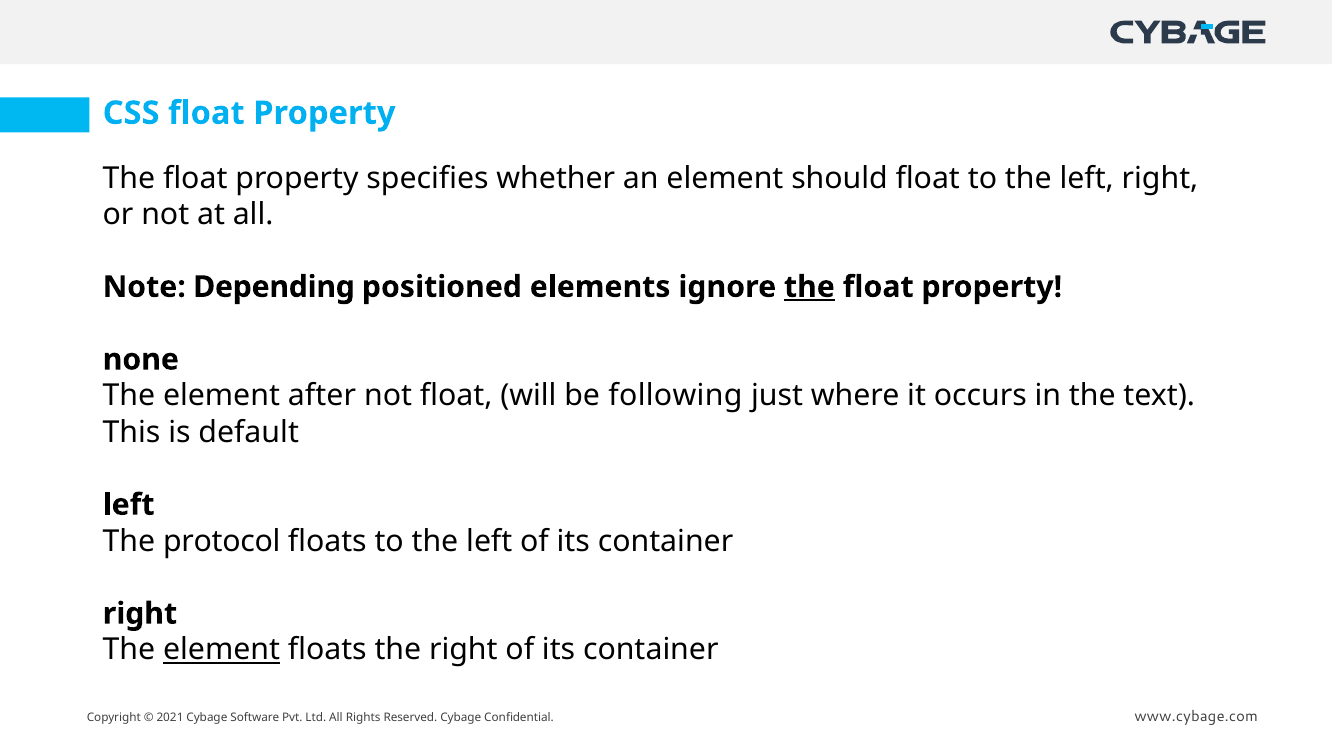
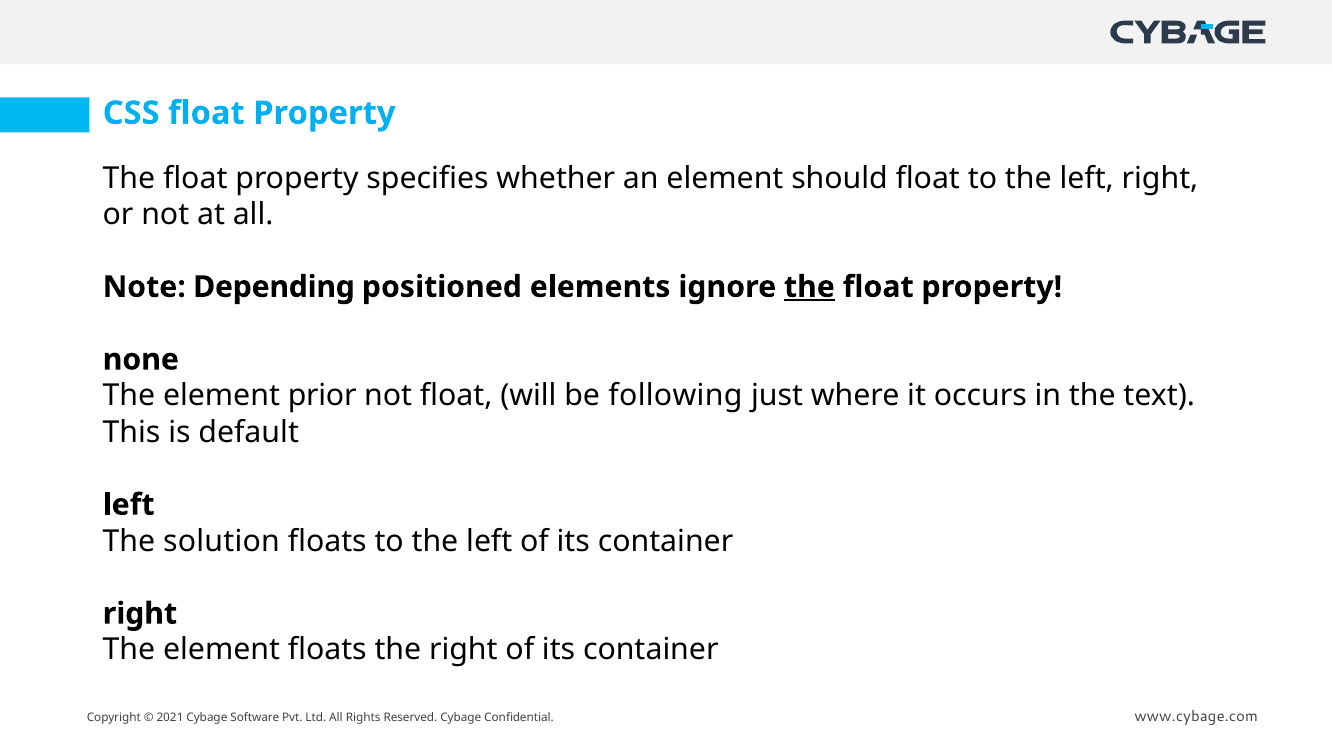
after: after -> prior (322, 396)
protocol: protocol -> solution (221, 541)
element underline: present -> none (222, 650)
